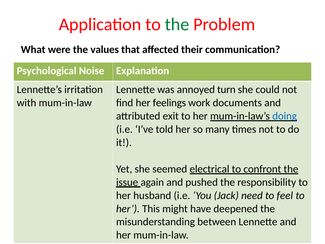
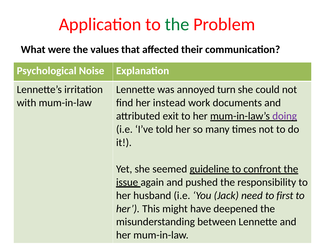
feelings: feelings -> instead (169, 103)
doing colour: blue -> purple (285, 116)
electrical: electrical -> guideline (210, 169)
feel: feel -> first (285, 195)
